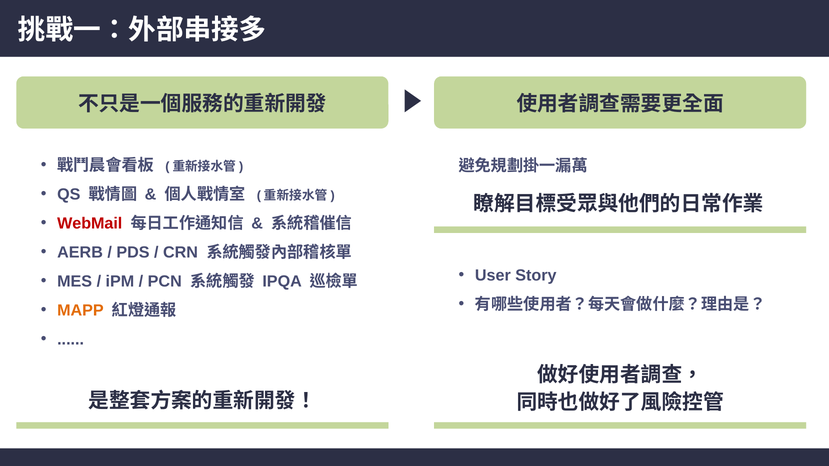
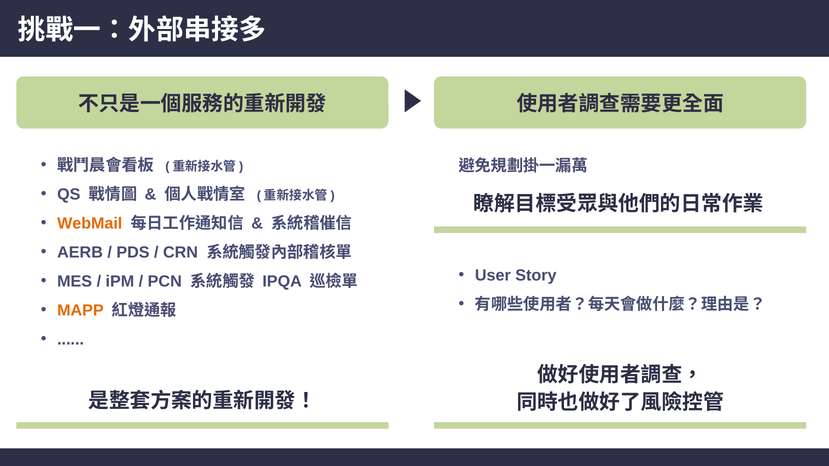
WebMail colour: red -> orange (90, 224)
